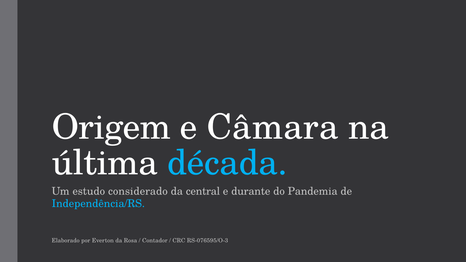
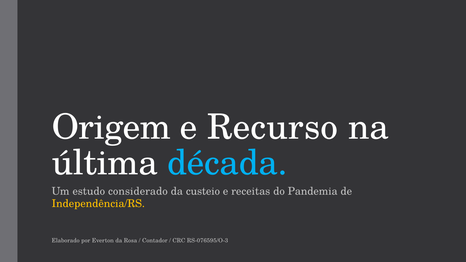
Câmara: Câmara -> Recurso (273, 127)
central: central -> custeio (203, 191)
durante: durante -> receitas (251, 191)
Independência/RS colour: light blue -> yellow (98, 204)
